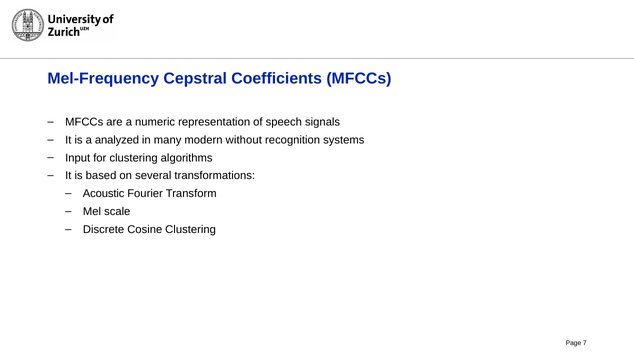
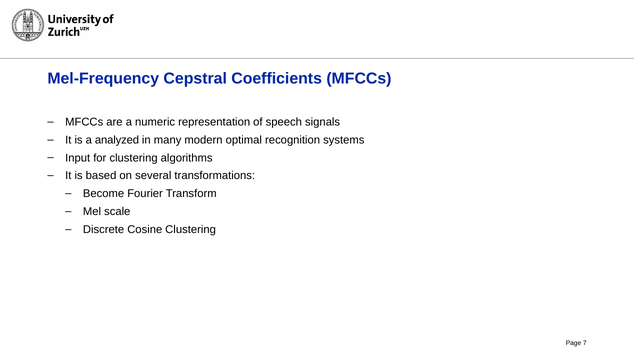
without: without -> optimal (244, 140)
Acoustic: Acoustic -> Become (104, 194)
